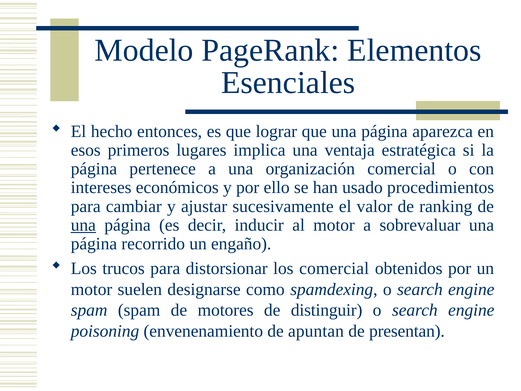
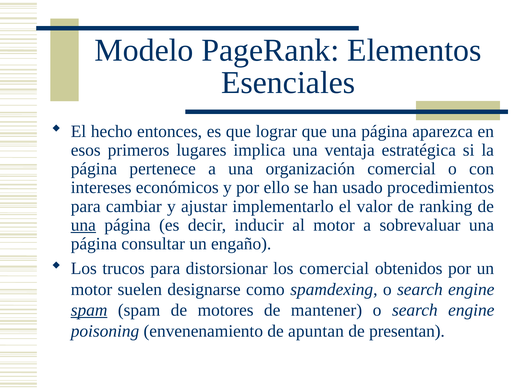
sucesivamente: sucesivamente -> implementarlo (283, 206)
recorrido: recorrido -> consultar (153, 244)
spam underline: none -> present (89, 310)
distinguir: distinguir -> mantener (327, 310)
